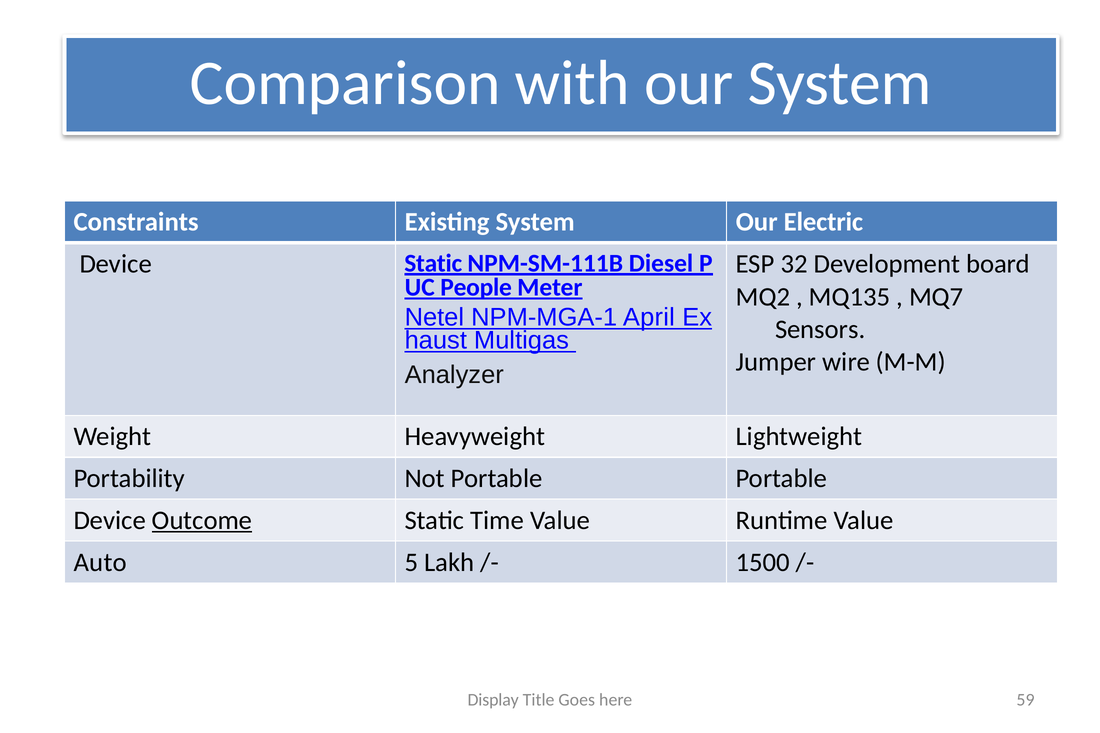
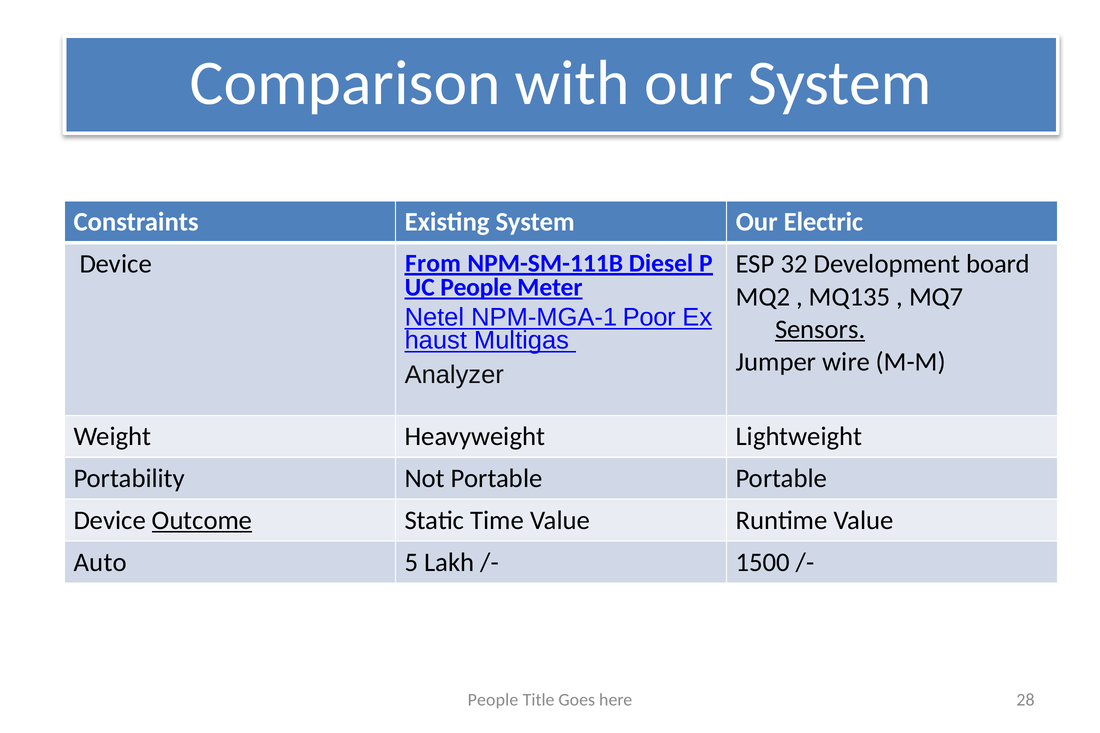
Device Static: Static -> From (433, 263)
April: April -> Poor (649, 318)
Sensors underline: none -> present (820, 330)
Display: Display -> People (493, 700)
59: 59 -> 28 (1026, 700)
